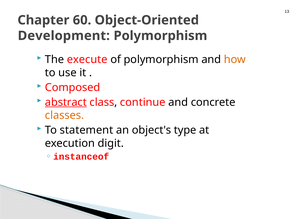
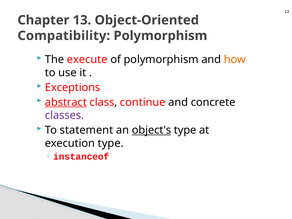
Chapter 60: 60 -> 13 (82, 20)
Development: Development -> Compatibility (64, 36)
Composed: Composed -> Exceptions (73, 87)
classes colour: orange -> purple (65, 115)
object's underline: none -> present (152, 130)
execution digit: digit -> type (111, 143)
